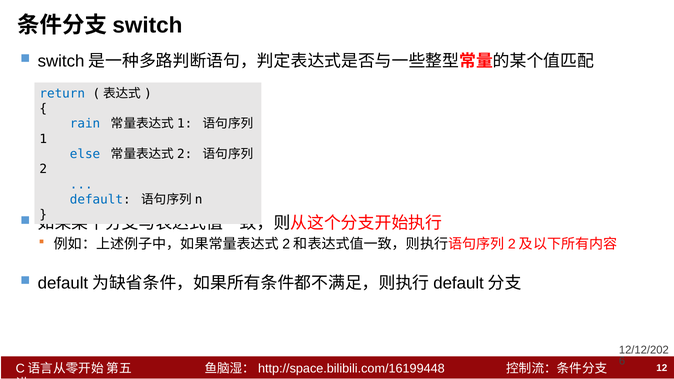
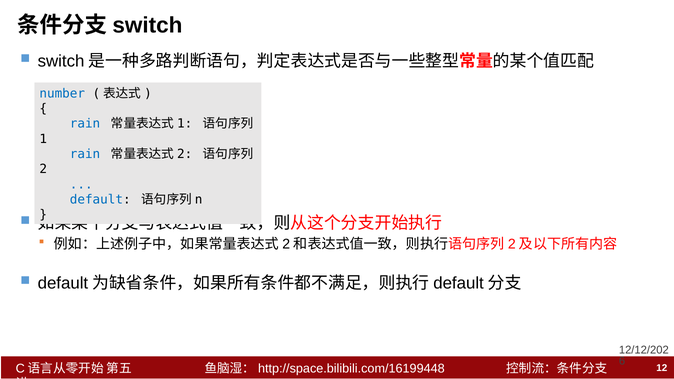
return: return -> number (62, 94)
else: else -> rain (85, 154)
